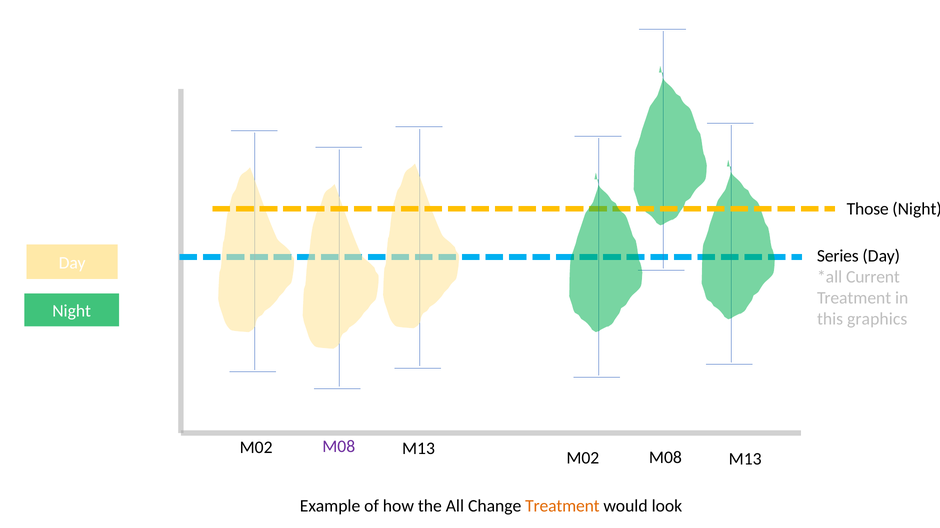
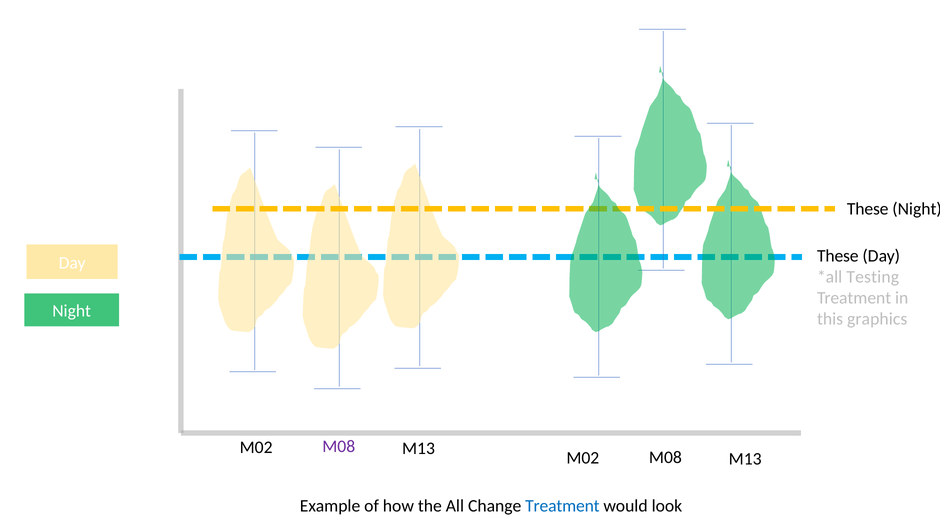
Those: Those -> These (868, 209)
Series: Series -> These (838, 256)
Current: Current -> Testing (873, 277)
Treatment colour: orange -> blue (562, 506)
